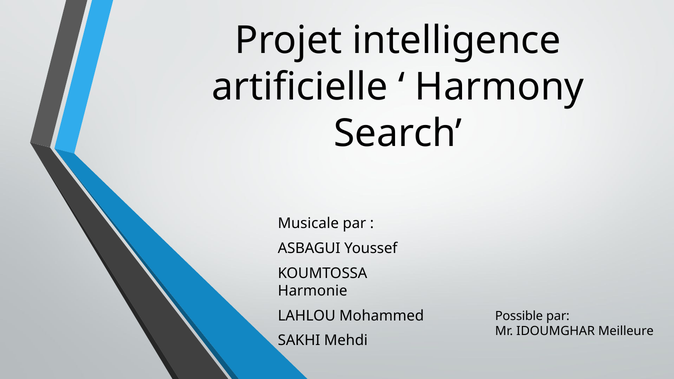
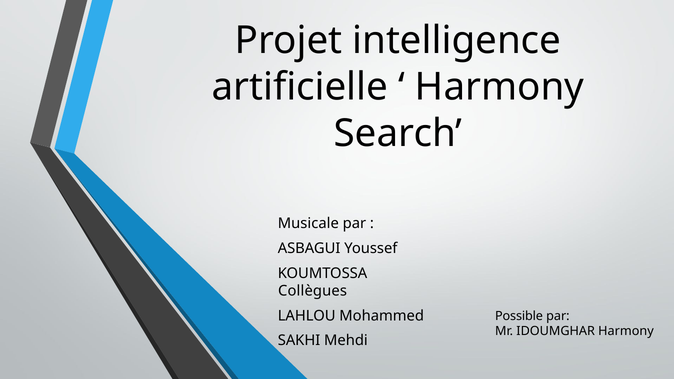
Harmonie: Harmonie -> Collègues (313, 291)
IDOUMGHAR Meilleure: Meilleure -> Harmony (626, 331)
